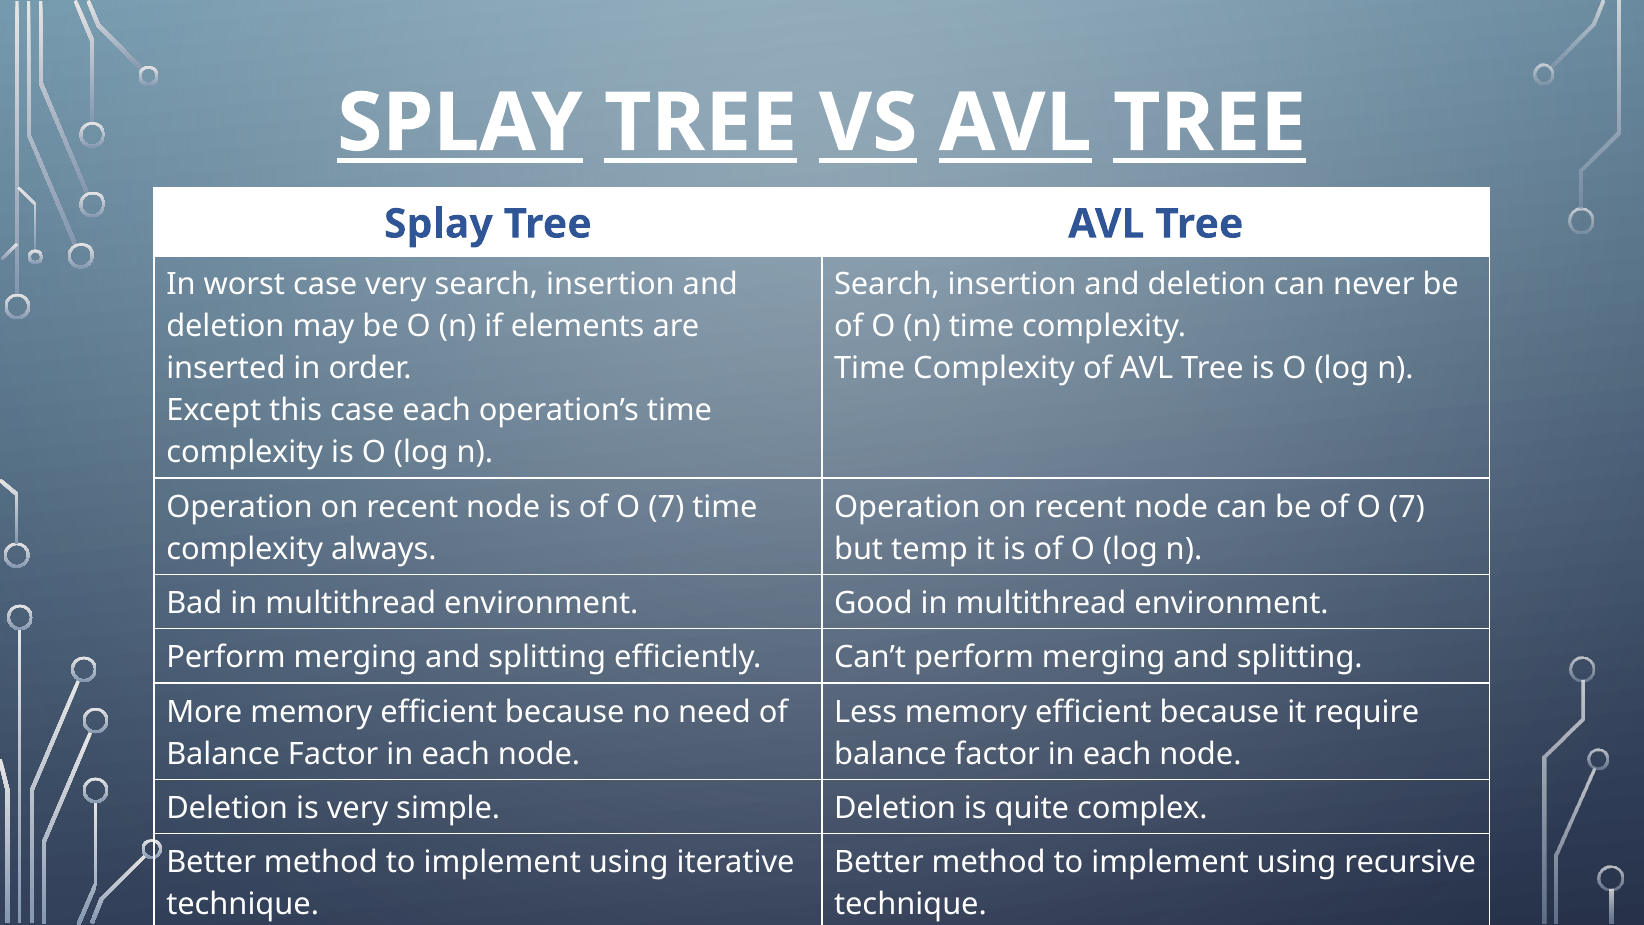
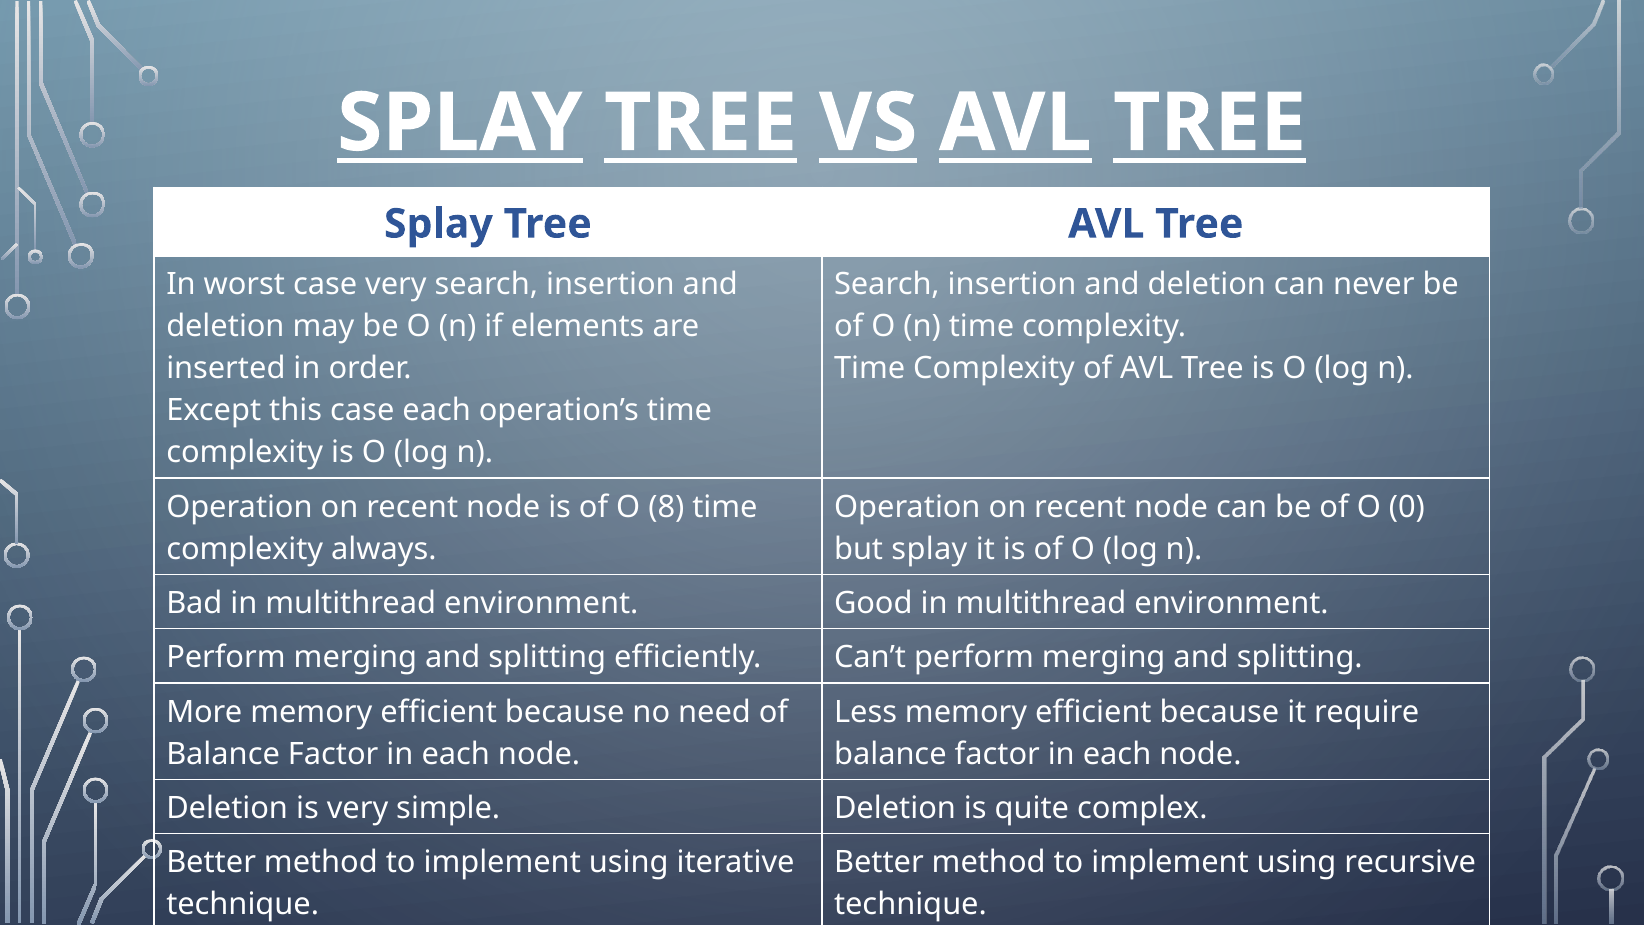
is of O 7: 7 -> 8 (666, 507)
be of O 7: 7 -> 0 (1407, 507)
but temp: temp -> splay (929, 549)
